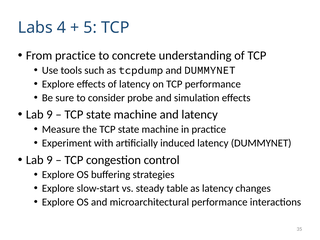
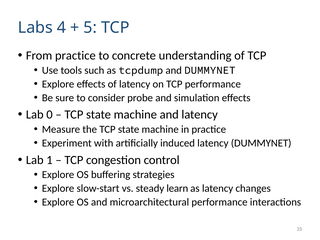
9: 9 -> 0 (50, 115)
9: 9 -> 1 (50, 160)
table: table -> learn (177, 188)
